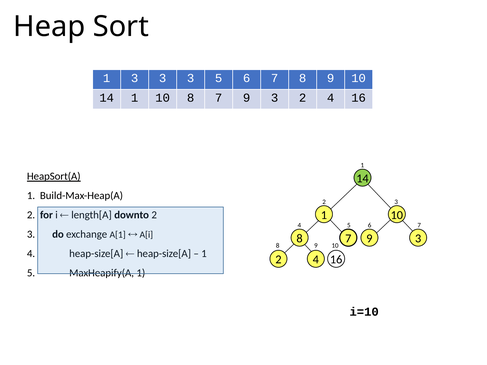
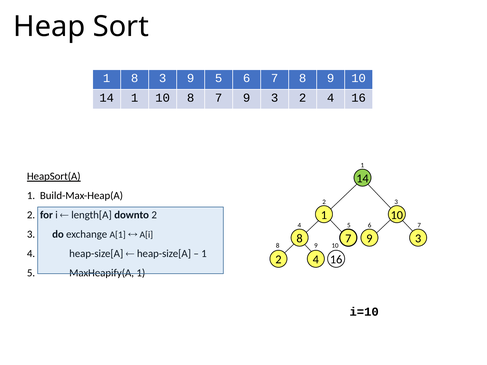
3: 3 -> 8 (135, 78)
3: 3 -> 9 (191, 78)
